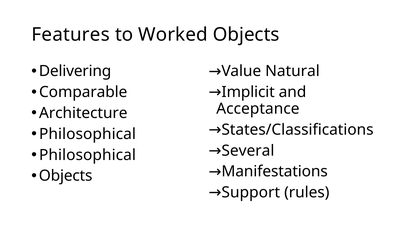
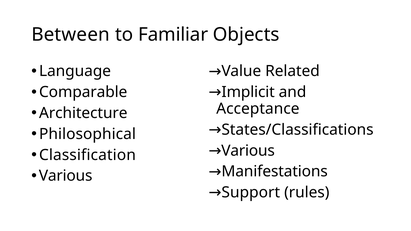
Features: Features -> Between (71, 35)
Worked: Worked -> Familiar (173, 35)
Delivering: Delivering -> Language (75, 71)
Natural: Natural -> Related (293, 71)
Several: Several -> Various (248, 151)
Philosophical: Philosophical -> Classification (87, 155)
Objects: Objects -> Various (66, 176)
